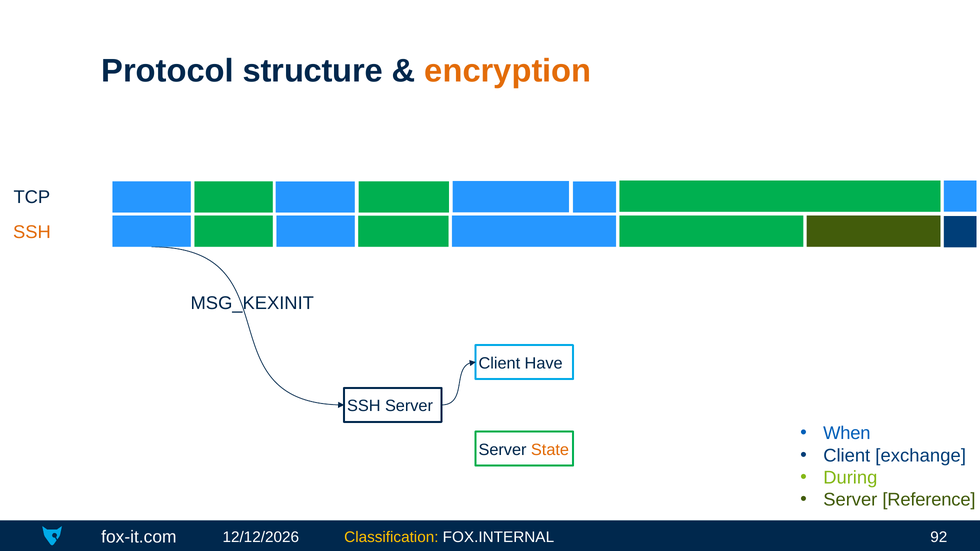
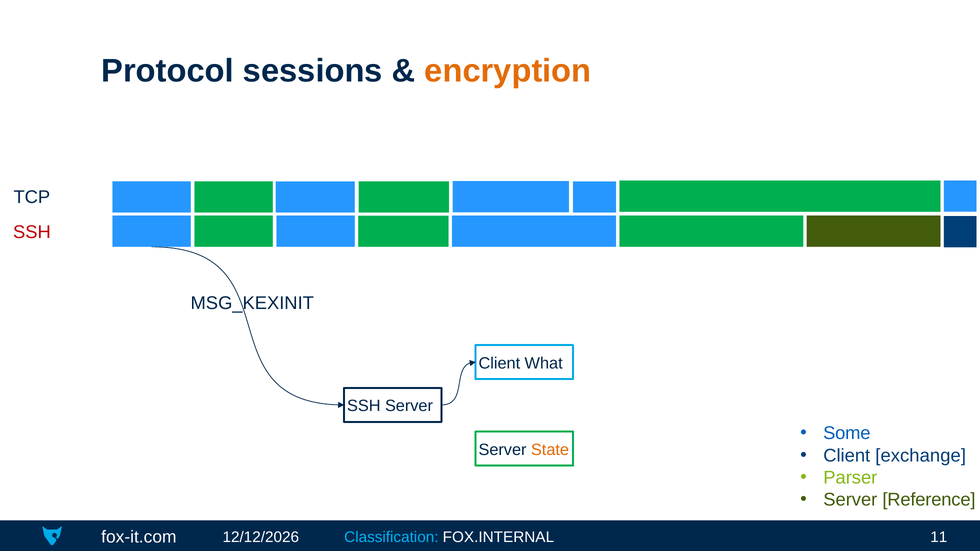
structure: structure -> sessions (313, 71)
SSH colour: orange -> red (32, 232)
Have: Have -> What (544, 363)
When: When -> Some (847, 434)
During: During -> Parser (850, 478)
92: 92 -> 11 (939, 537)
Classification colour: yellow -> light blue (391, 537)
